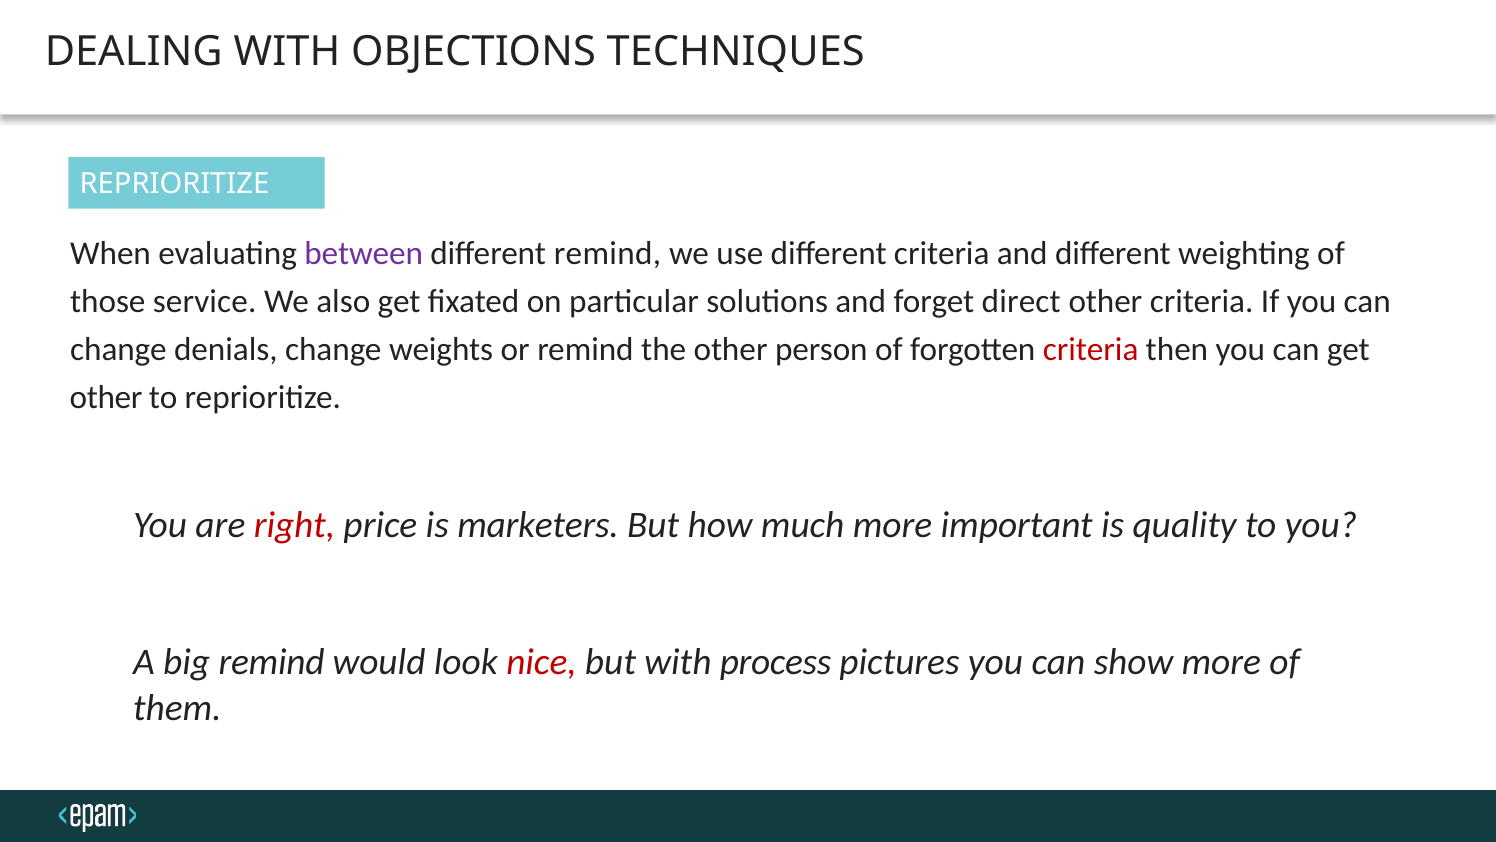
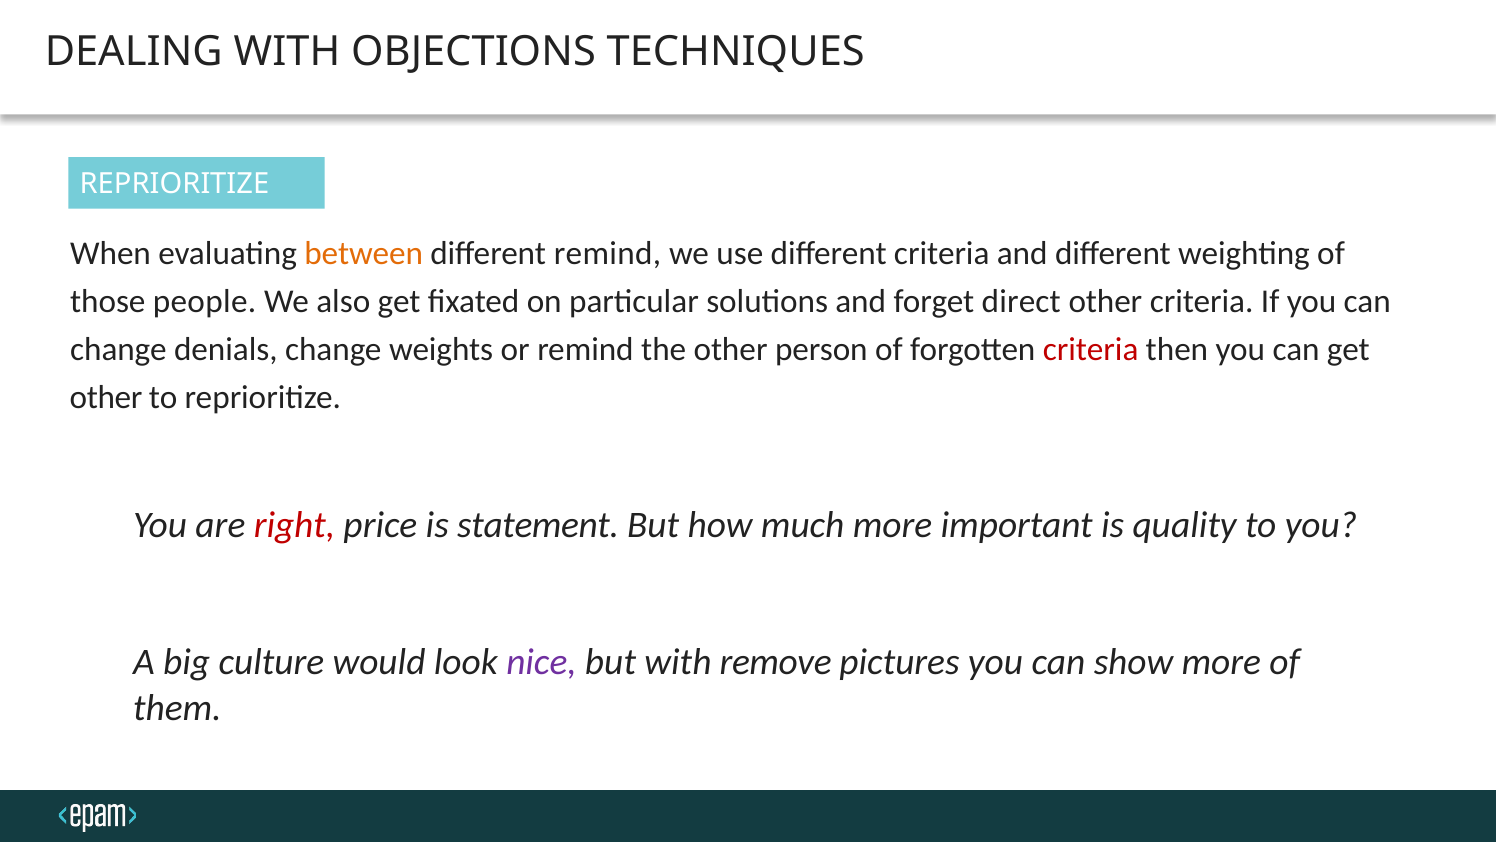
between colour: purple -> orange (364, 254)
service: service -> people (205, 301)
marketers: marketers -> statement (538, 525)
big remind: remind -> culture (271, 662)
nice colour: red -> purple (541, 662)
process: process -> remove (776, 662)
